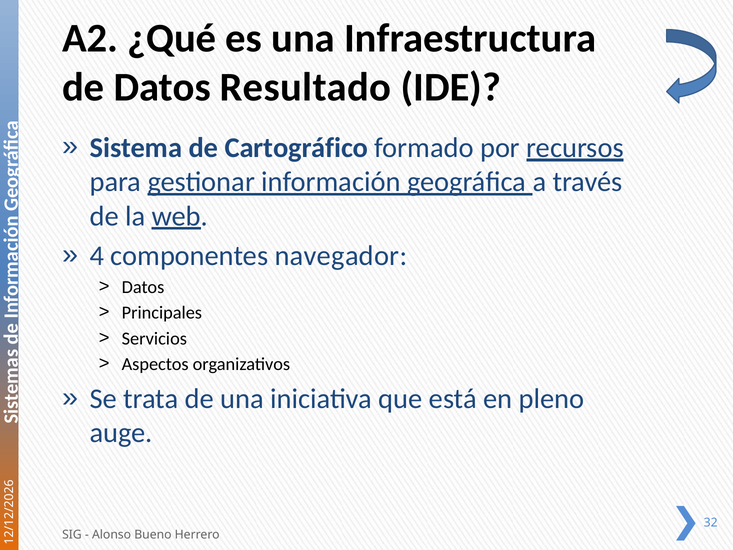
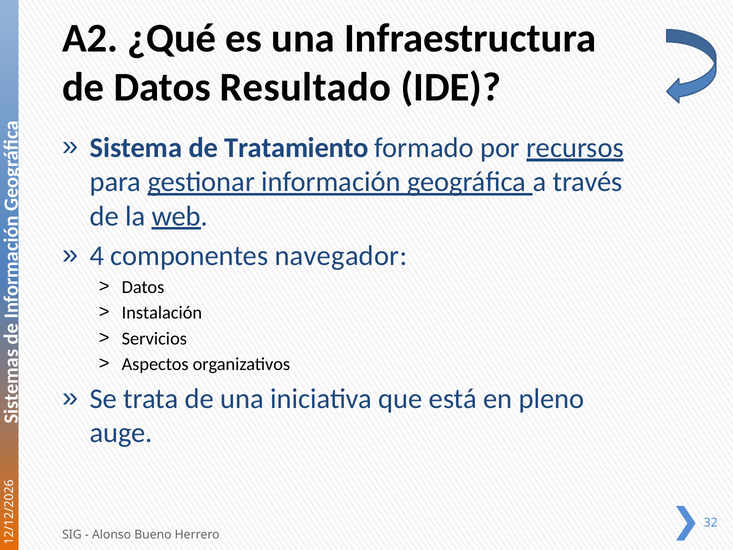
Cartográfico: Cartográfico -> Tratamiento (296, 148)
Principales: Principales -> Instalación (162, 313)
